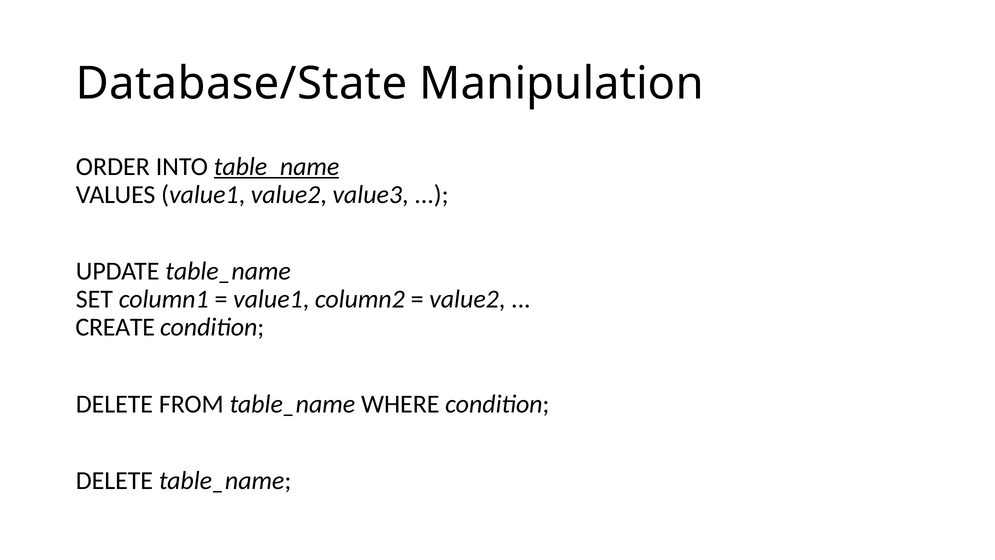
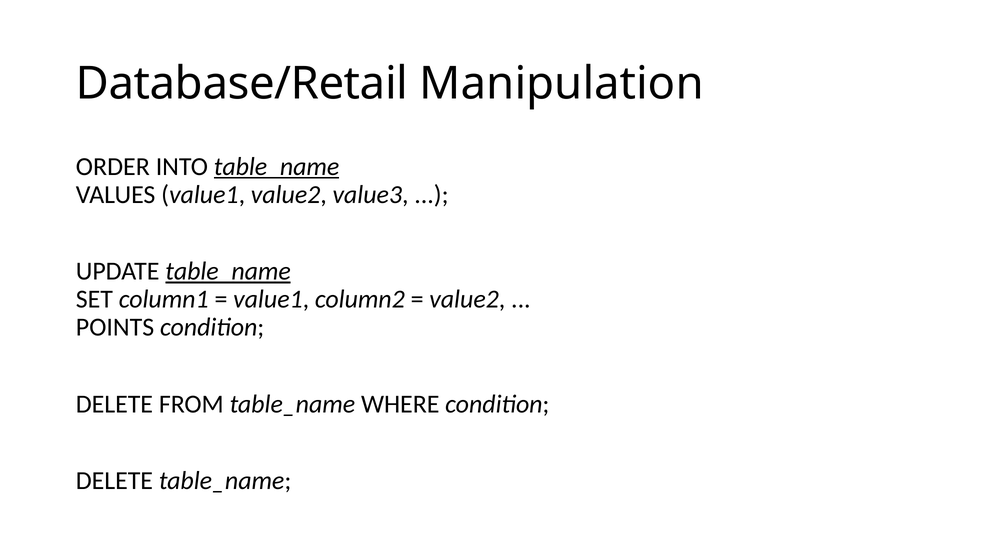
Database/State: Database/State -> Database/Retail (242, 84)
table_name underline: none -> present (228, 271)
CREATE: CREATE -> POINTS (115, 327)
